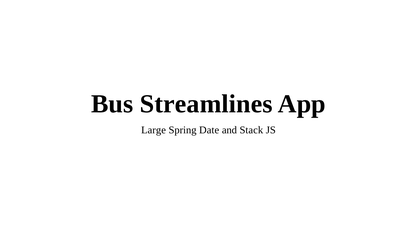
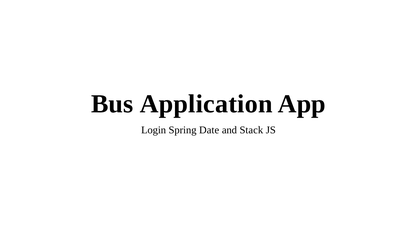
Streamlines: Streamlines -> Application (206, 104)
Large: Large -> Login (154, 130)
